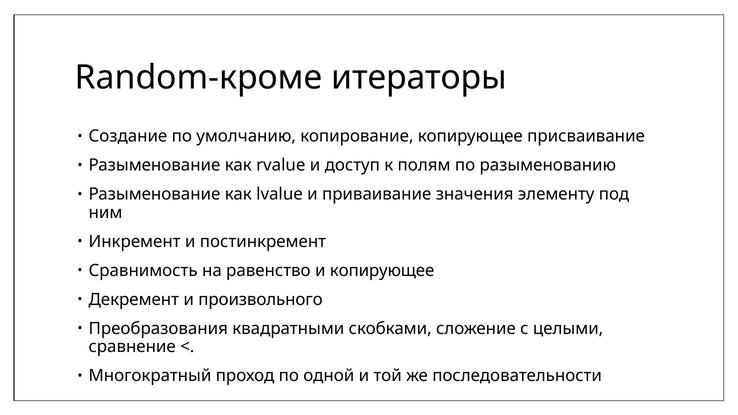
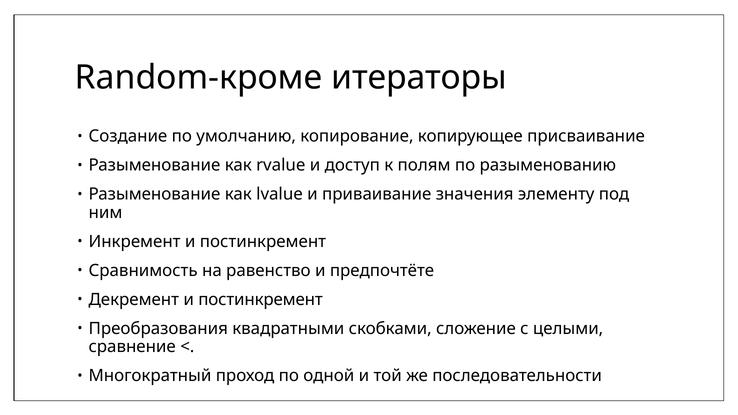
и копирующее: копирующее -> предпочтёте (382, 271)
Декремент и произвольного: произвольного -> постинкремент (261, 300)
